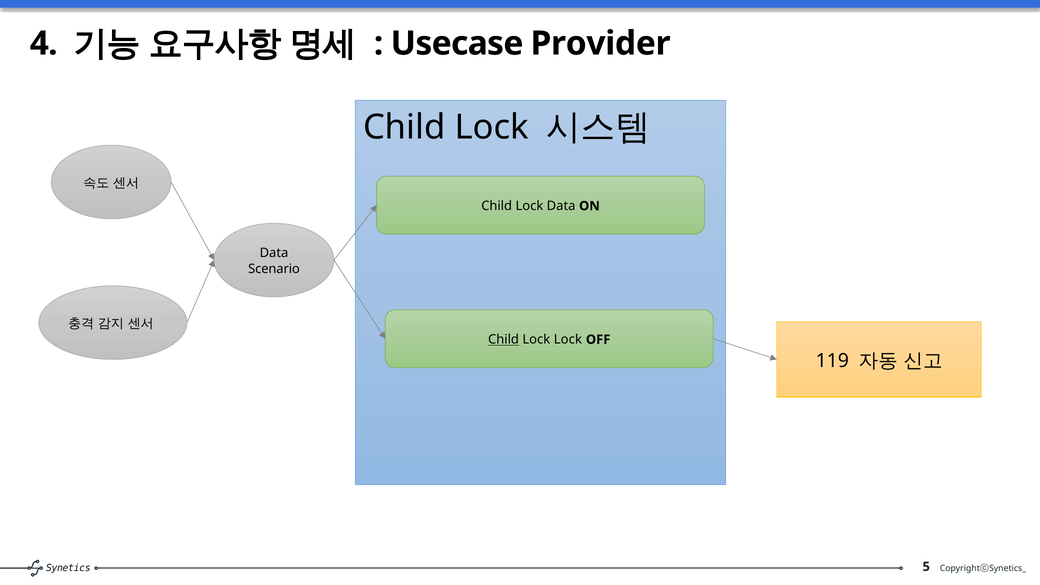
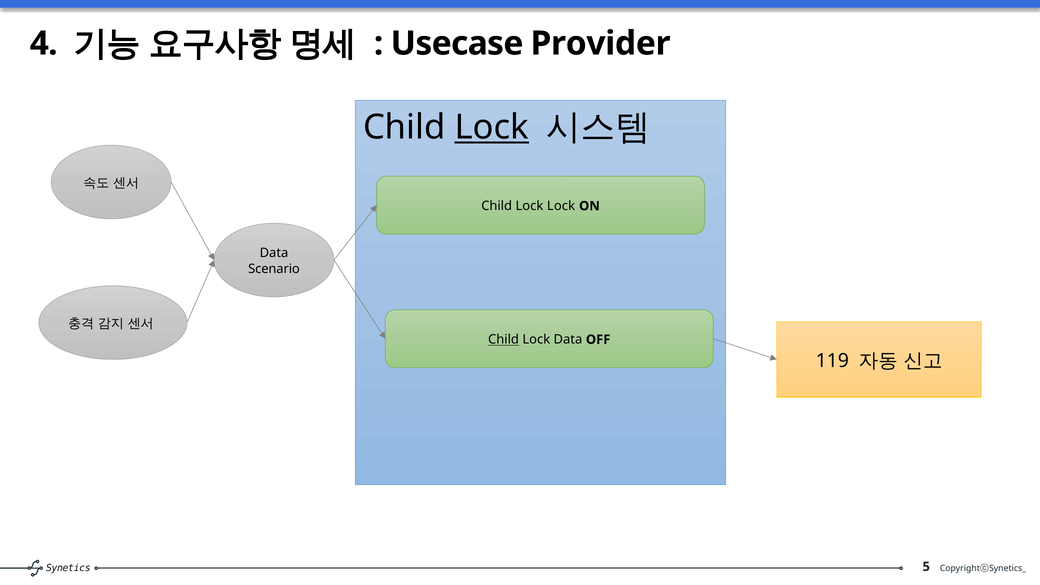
Lock underline: none -> present (492, 127)
Lock Data: Data -> Lock (561, 206)
Lock Lock: Lock -> Data (568, 340)
